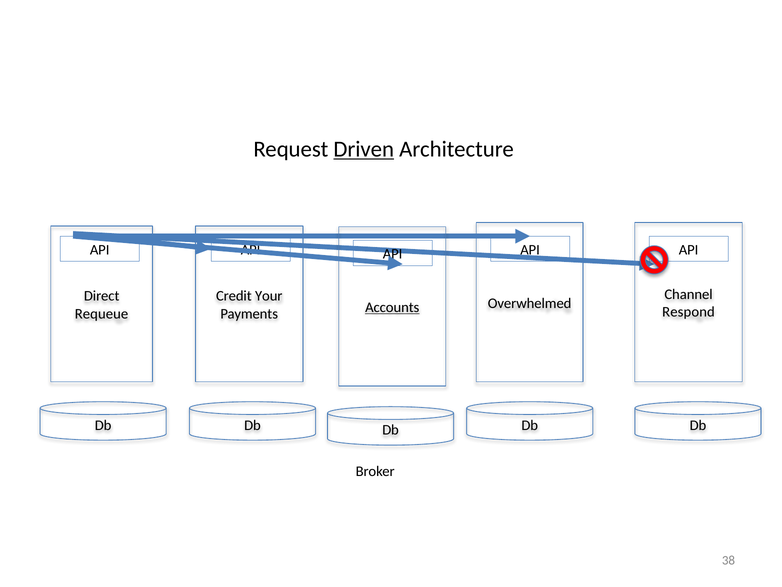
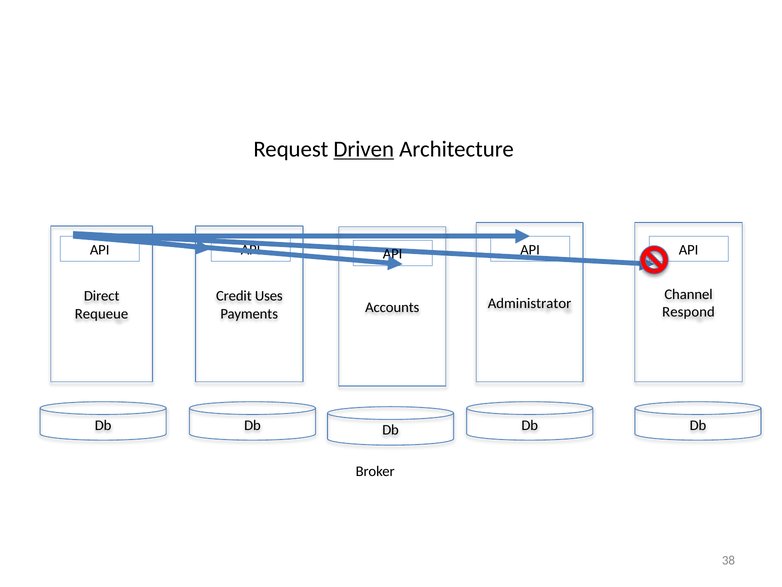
Your: Your -> Uses (269, 296)
Overwhelmed: Overwhelmed -> Administrator (530, 303)
Accounts underline: present -> none (392, 307)
